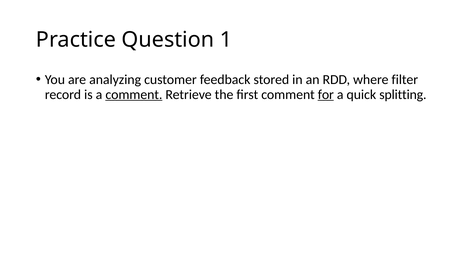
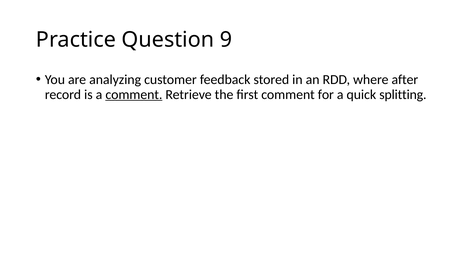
1: 1 -> 9 (226, 40)
filter: filter -> after (405, 80)
for underline: present -> none (326, 95)
